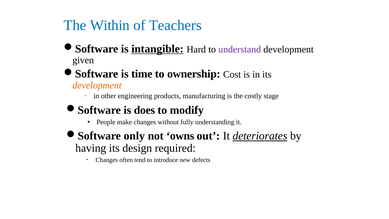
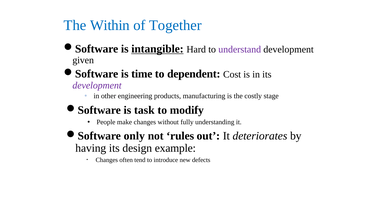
Teachers: Teachers -> Together (175, 25)
ownership: ownership -> dependent (194, 74)
development colour: orange -> purple (97, 85)
does: does -> task (144, 110)
owns: owns -> rules (180, 136)
deteriorates underline: present -> none (260, 136)
required: required -> example (175, 148)
